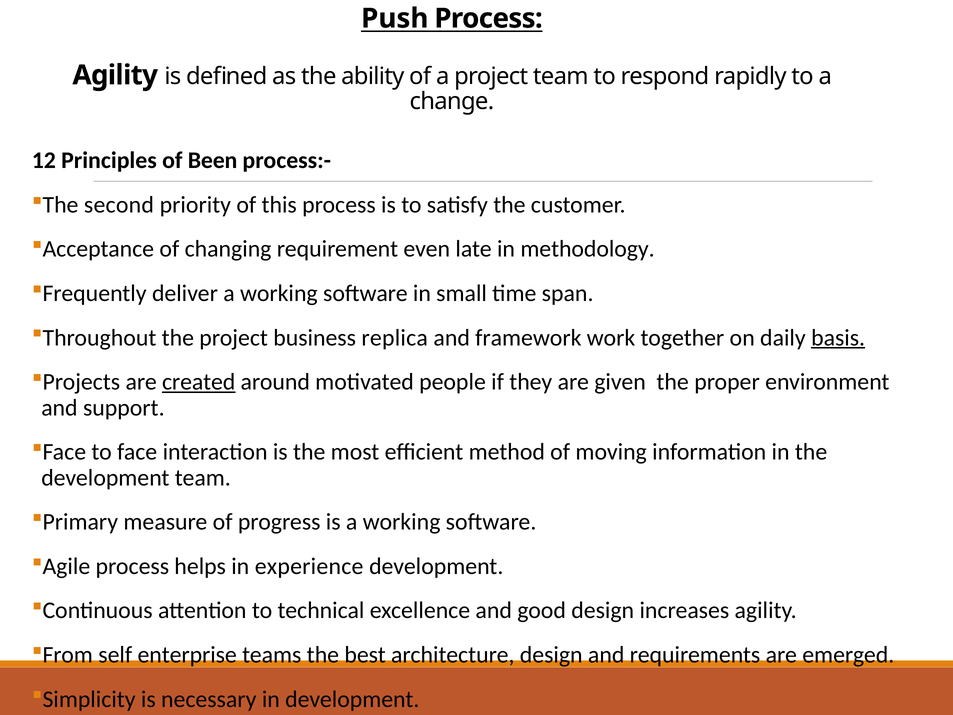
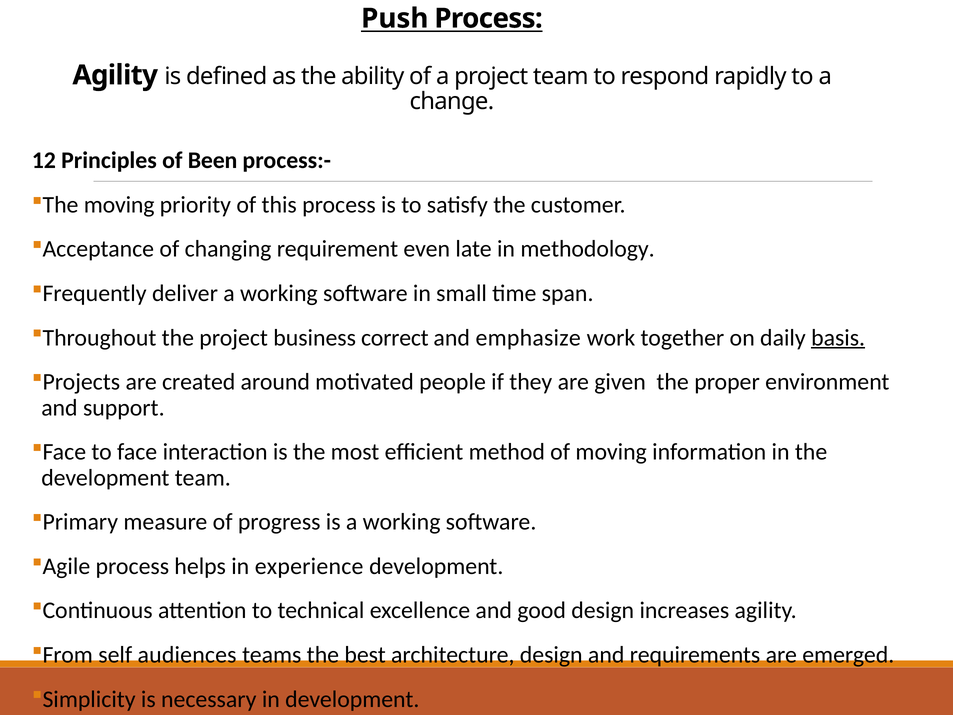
second: second -> moving (119, 205)
replica: replica -> correct (395, 338)
framework: framework -> emphasize (528, 338)
created underline: present -> none (199, 382)
enterprise: enterprise -> audiences (187, 655)
